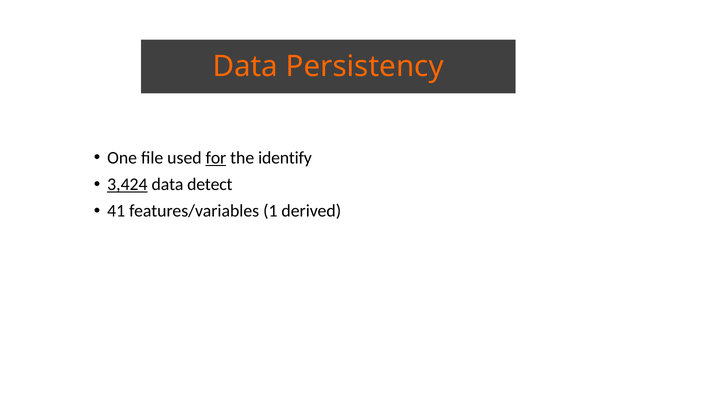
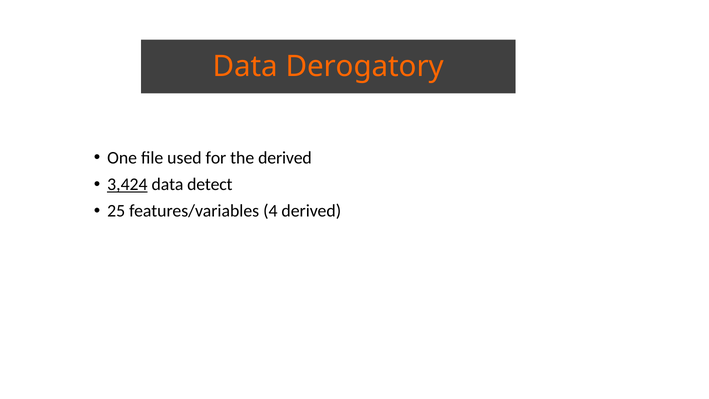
Persistency: Persistency -> Derogatory (365, 66)
for underline: present -> none (216, 158)
the identify: identify -> derived (285, 158)
41: 41 -> 25 (116, 211)
1: 1 -> 4 (270, 211)
